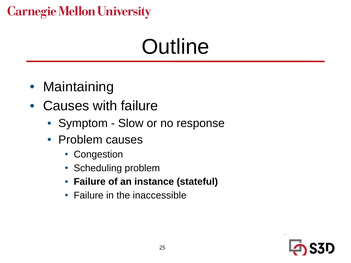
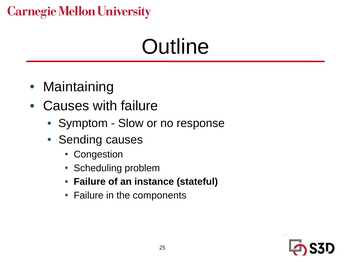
Problem: Problem -> Sending (80, 140)
inaccessible: inaccessible -> components (160, 196)
